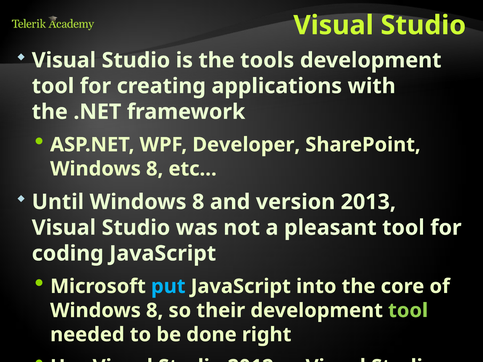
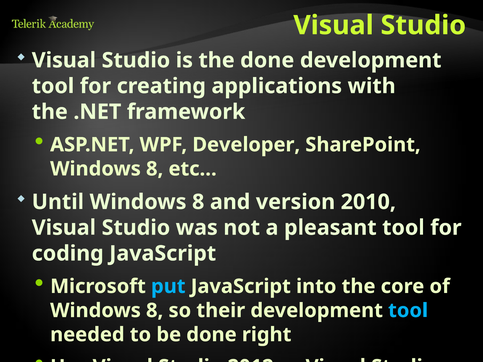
the tools: tools -> done (267, 60)
version 2013: 2013 -> 2010 (368, 202)
tool colour: light green -> light blue (408, 311)
